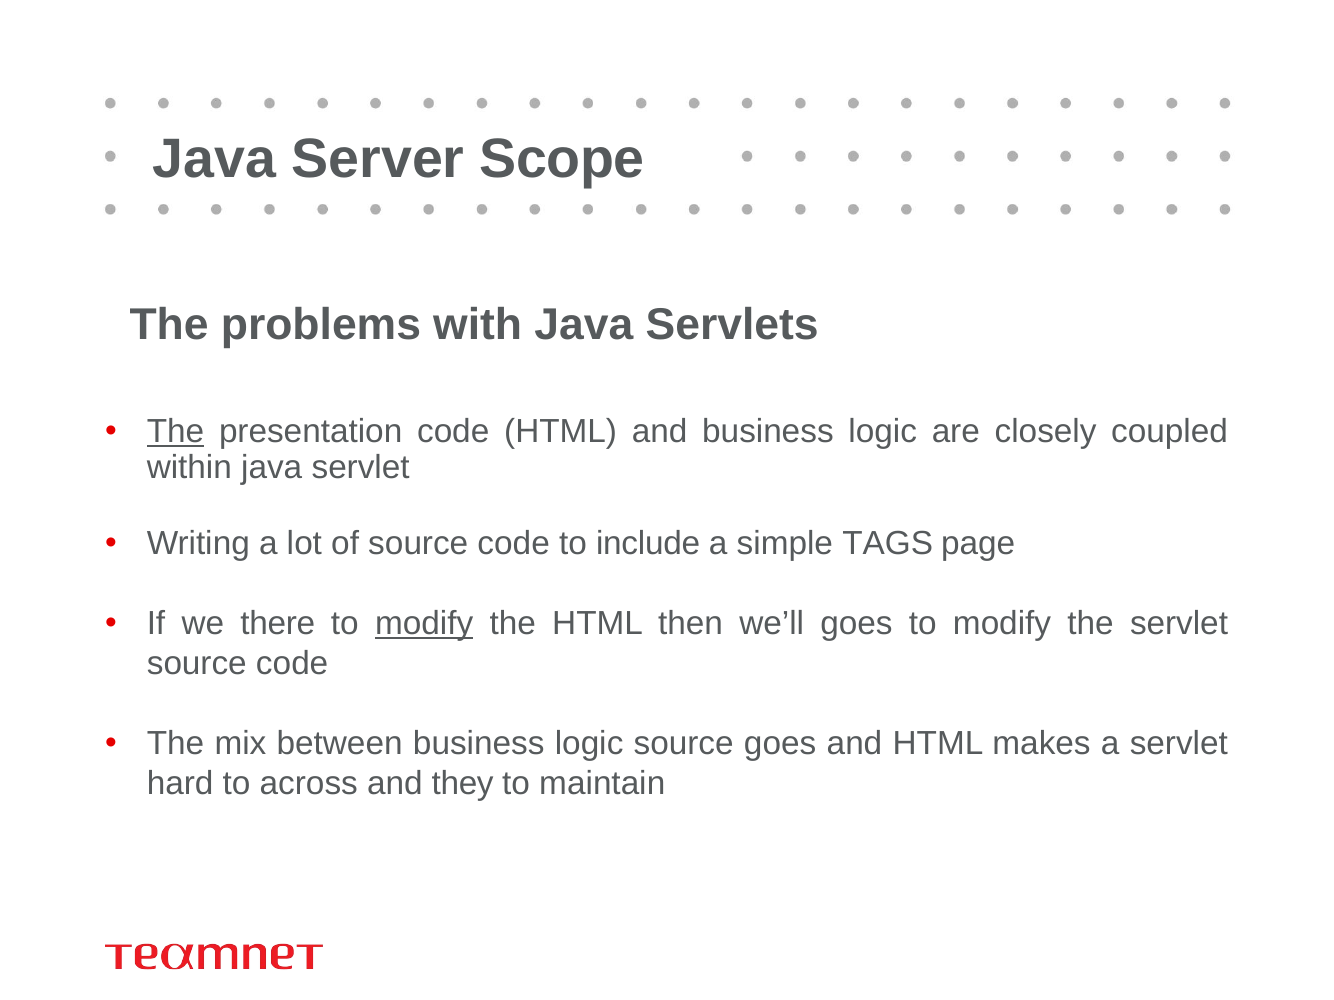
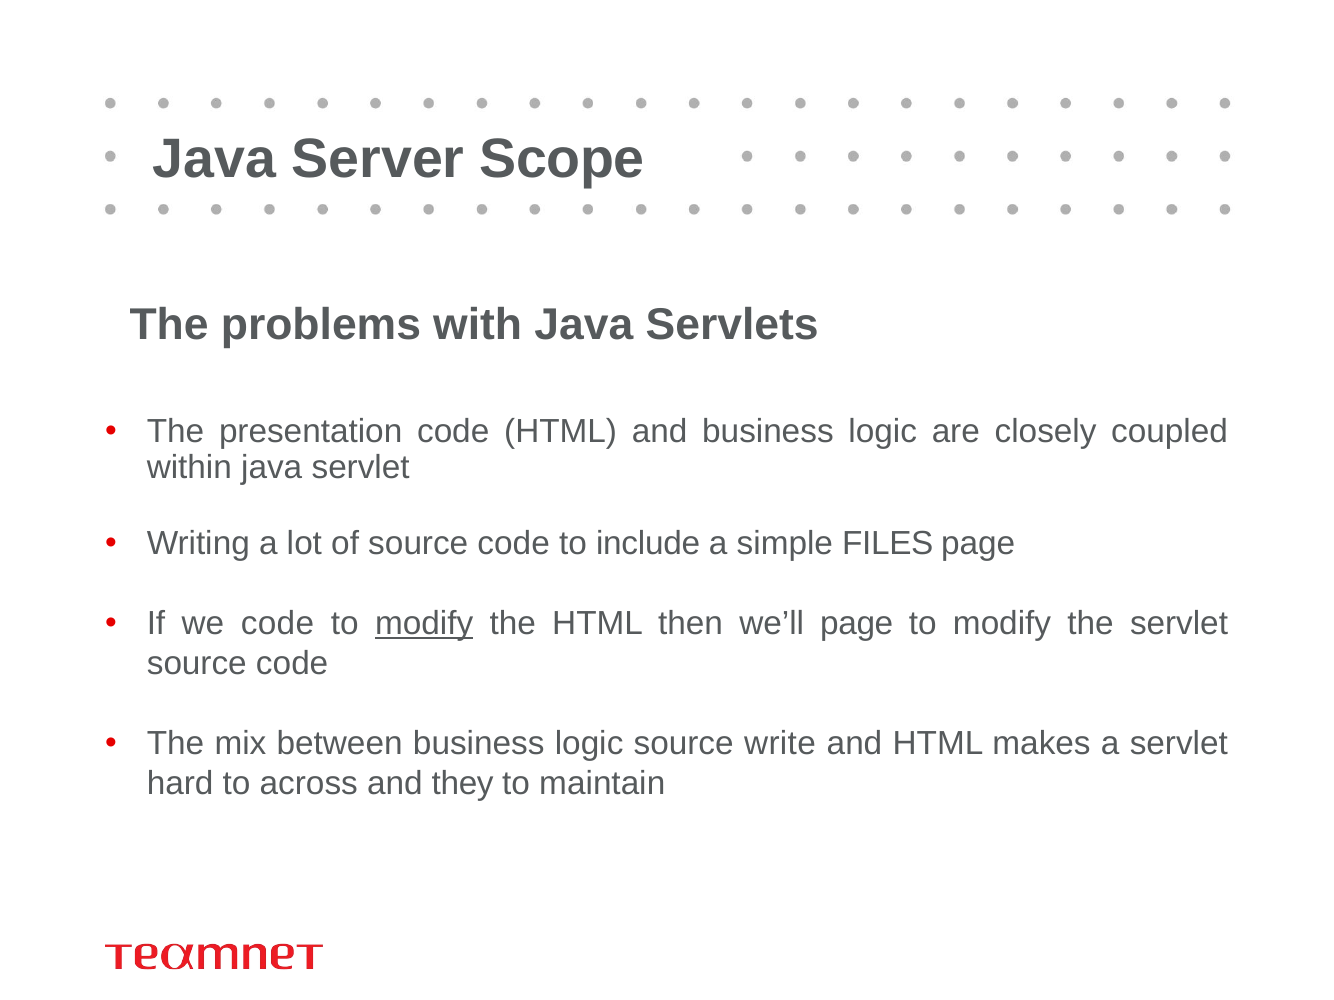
The underline: present -> none (176, 432)
TAGS: TAGS -> FILES (888, 544)
we there: there -> code (277, 624)
we’ll goes: goes -> page (857, 624)
source goes: goes -> write (780, 744)
